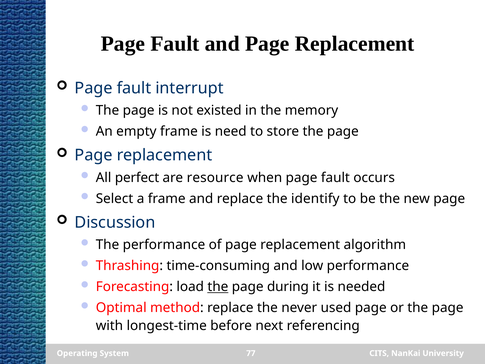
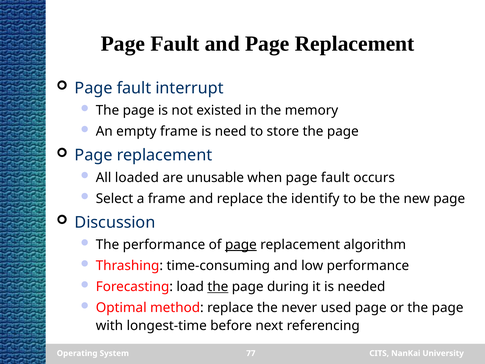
perfect: perfect -> loaded (137, 177)
resource: resource -> unusable (215, 177)
page underline: none -> present (241, 245)
